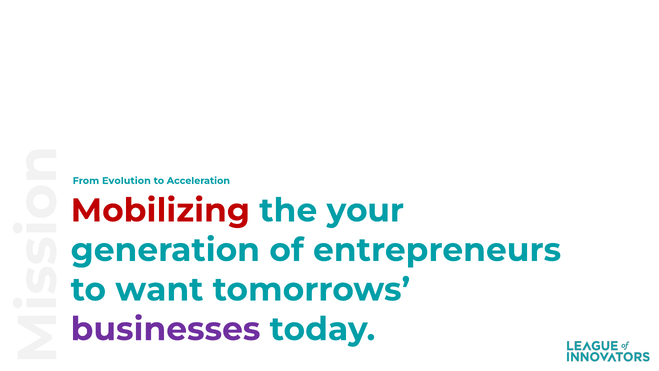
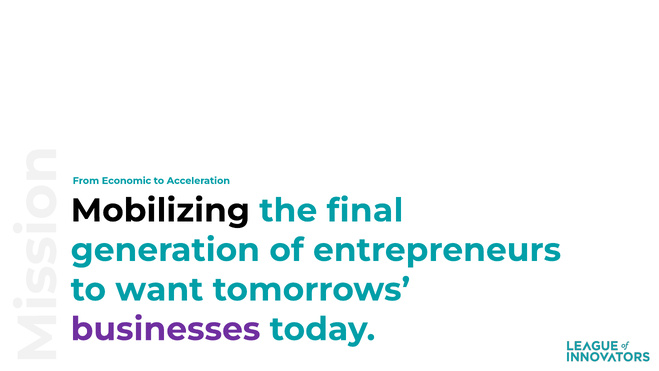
Evolution: Evolution -> Economic (126, 181)
Mobilizing colour: red -> black (160, 210)
your: your -> final (365, 210)
